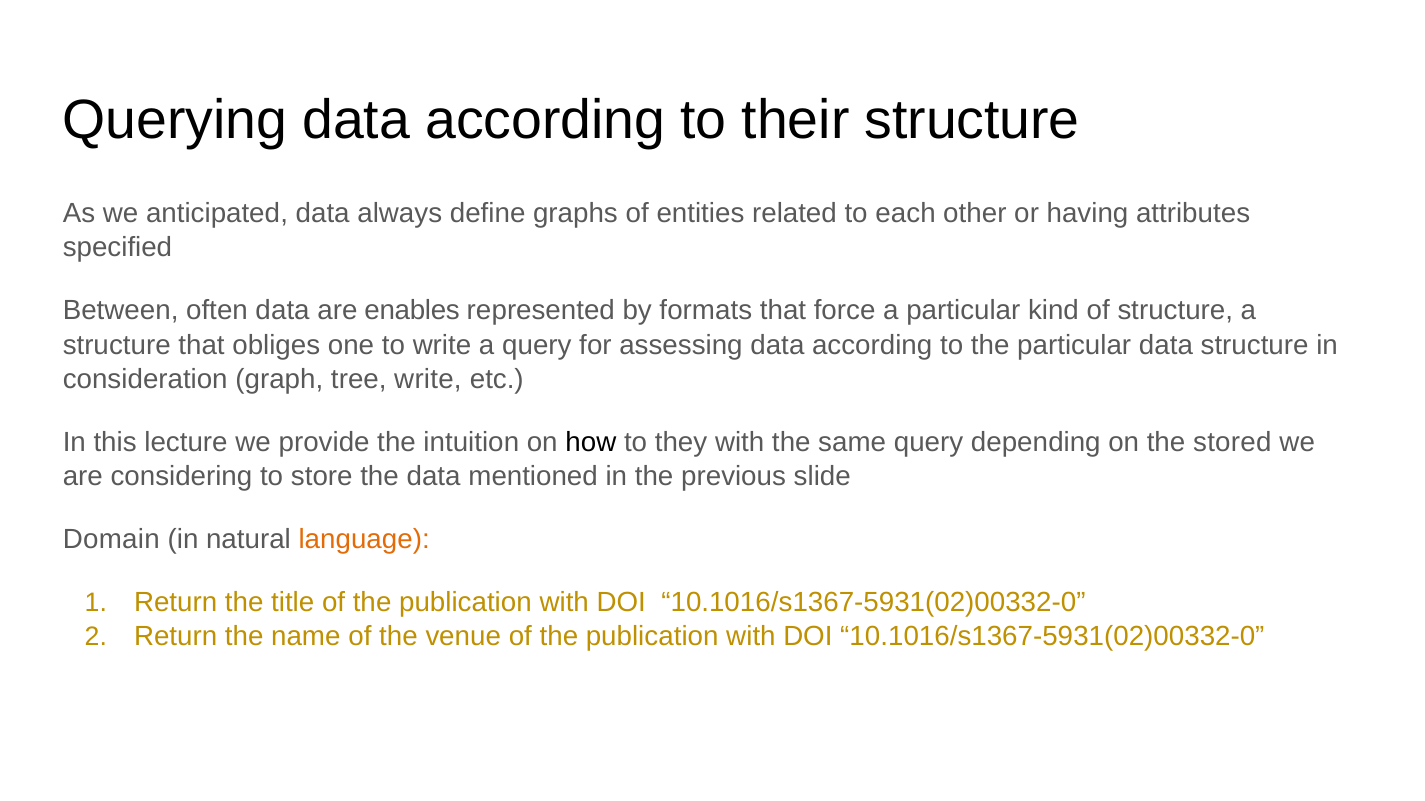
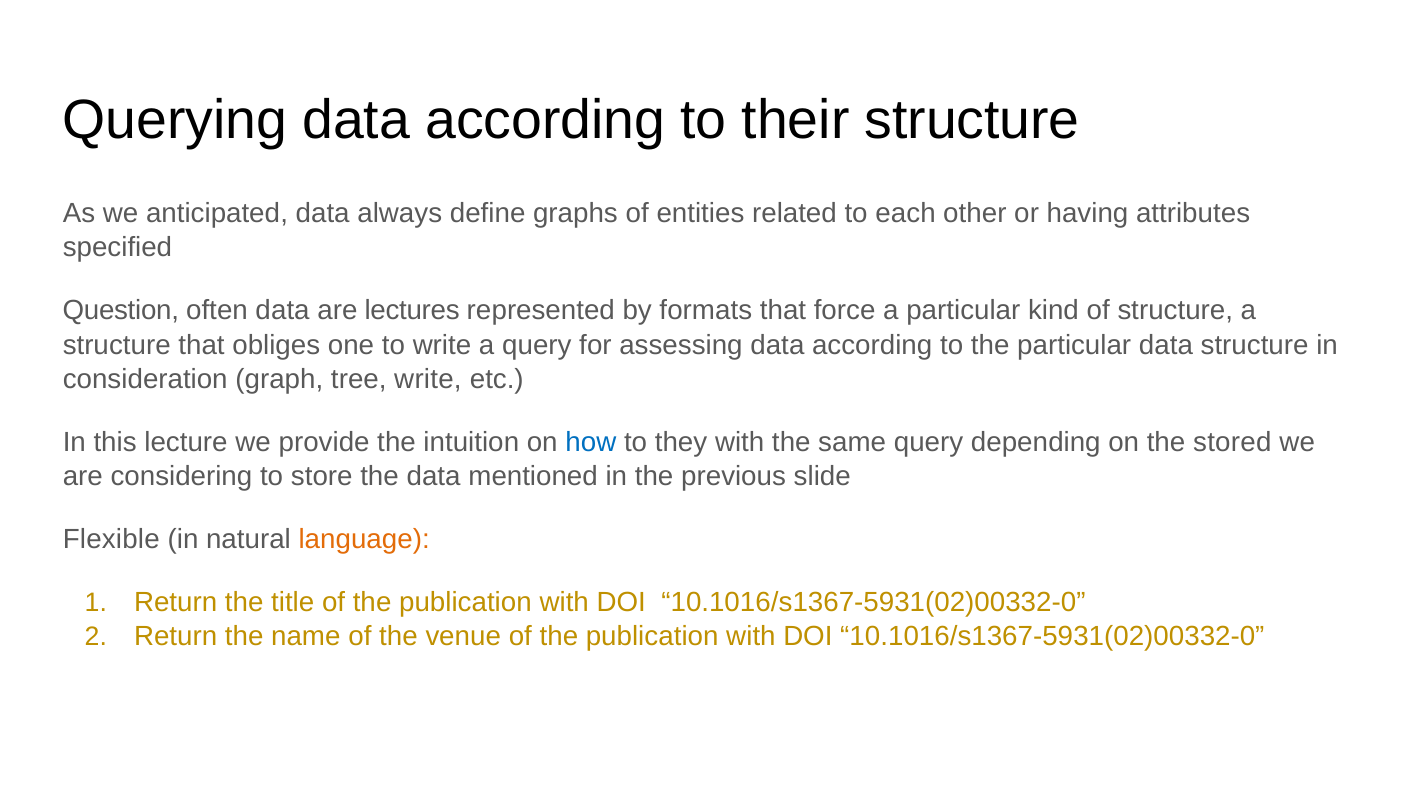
Between: Between -> Question (121, 311)
enables: enables -> lectures (412, 311)
how colour: black -> blue (591, 442)
Domain: Domain -> Flexible (111, 540)
